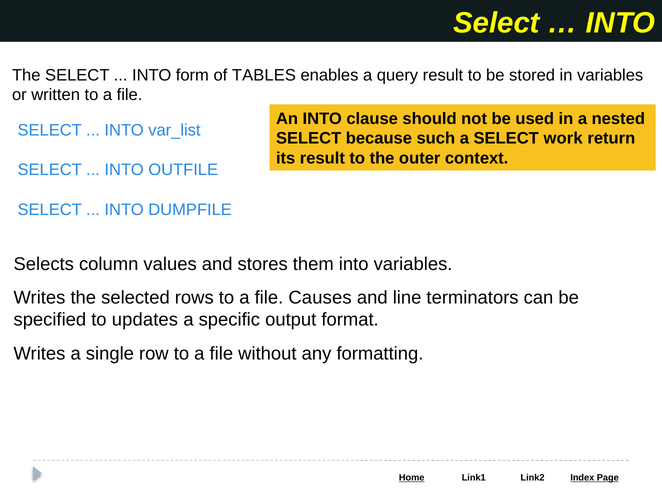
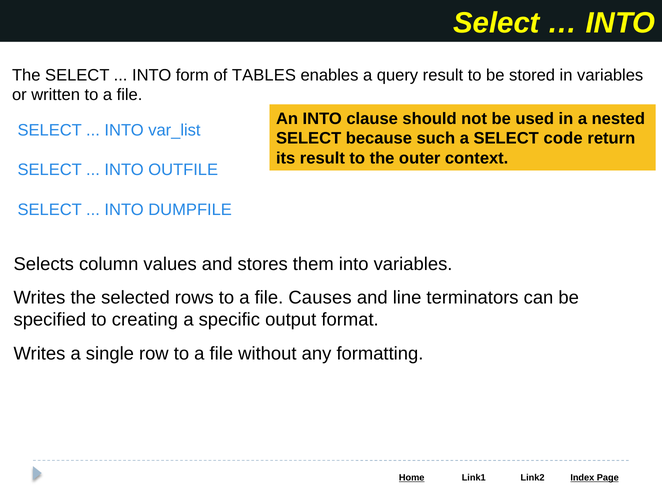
work: work -> code (563, 138)
updates: updates -> creating (145, 320)
